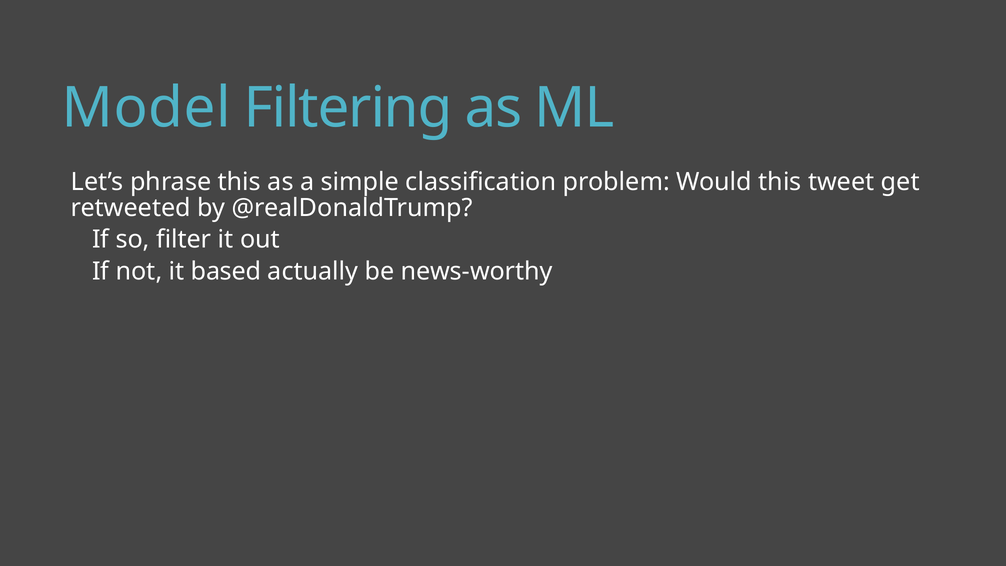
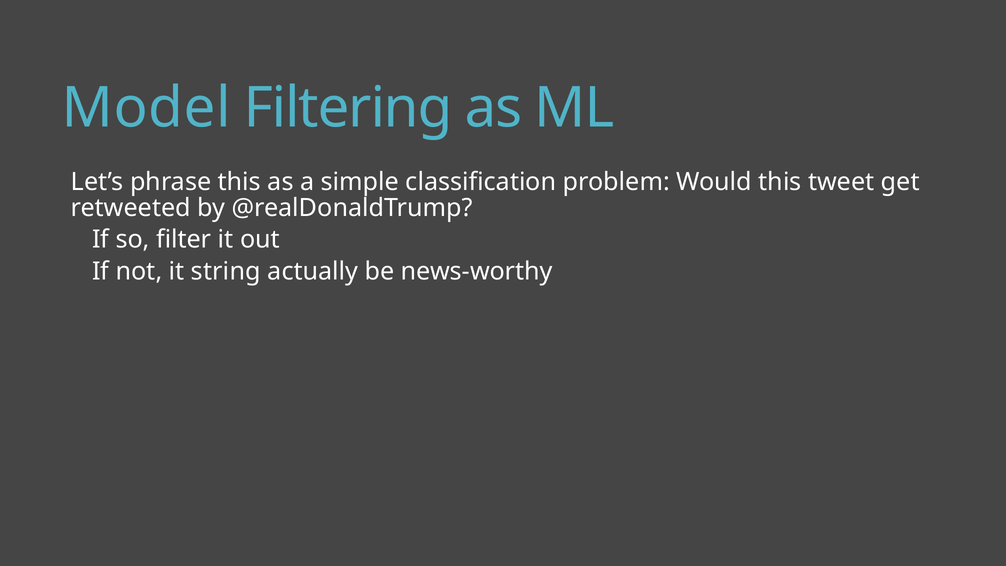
based: based -> string (226, 272)
